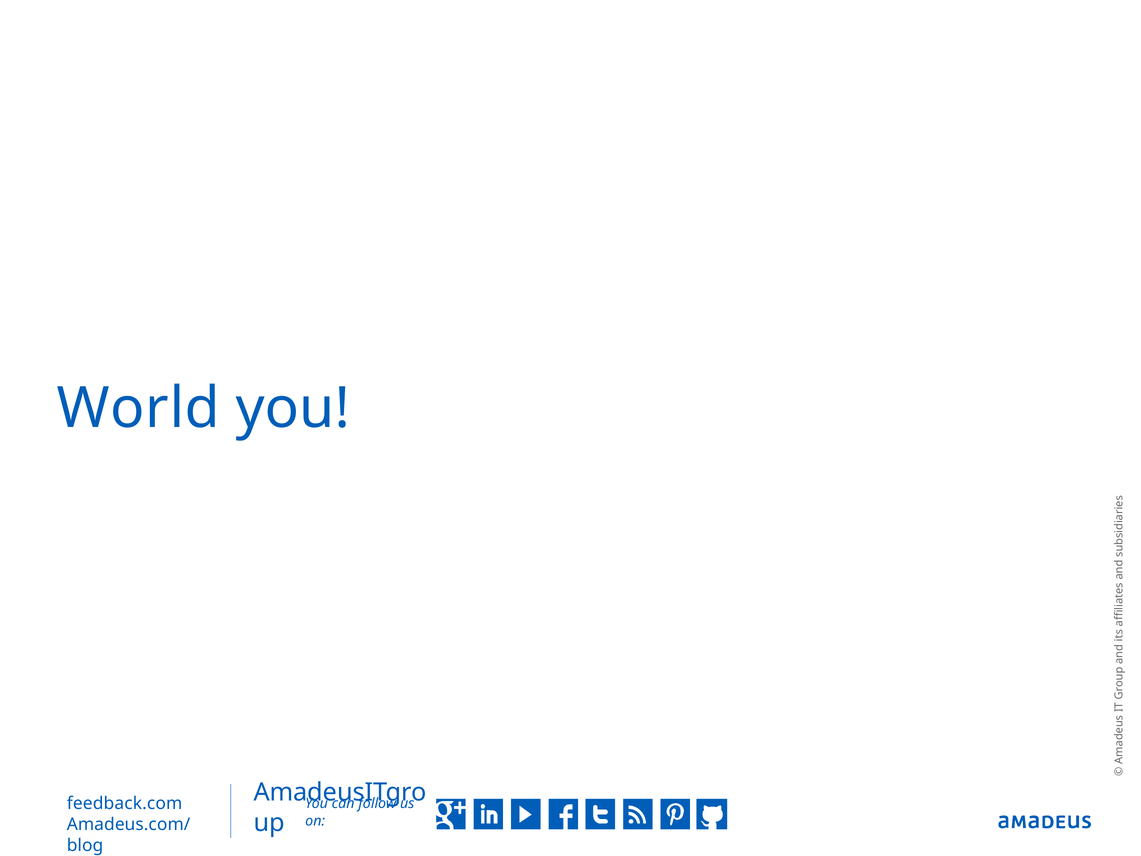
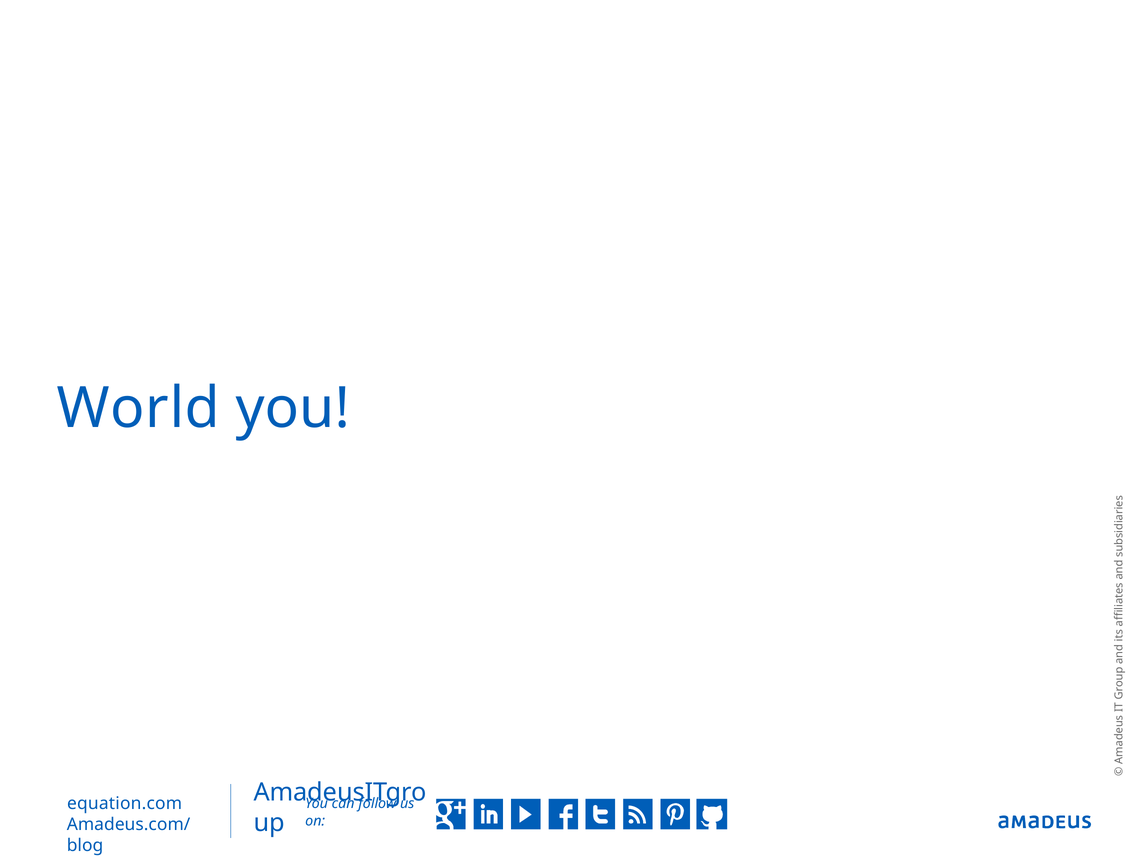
feedback.com: feedback.com -> equation.com (125, 803)
